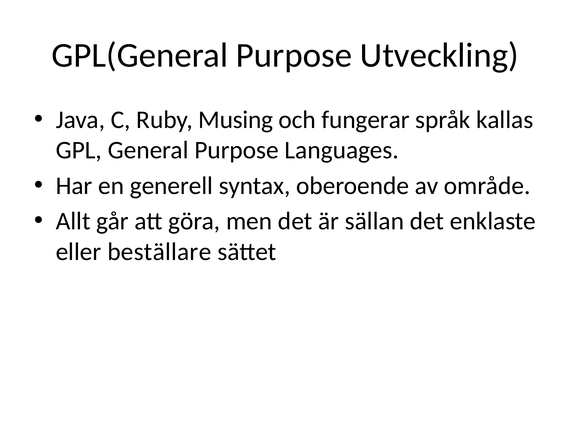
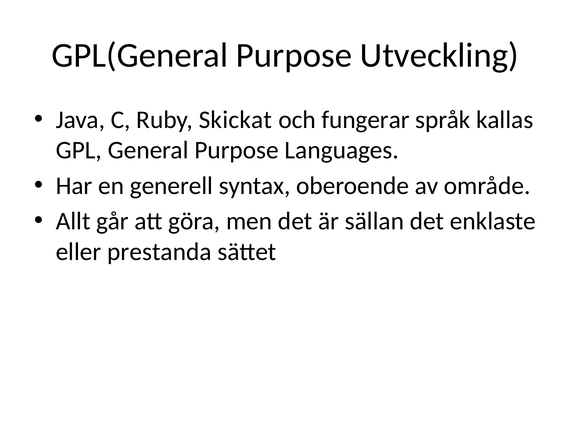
Musing: Musing -> Skickat (235, 120)
beställare: beställare -> prestanda (159, 252)
